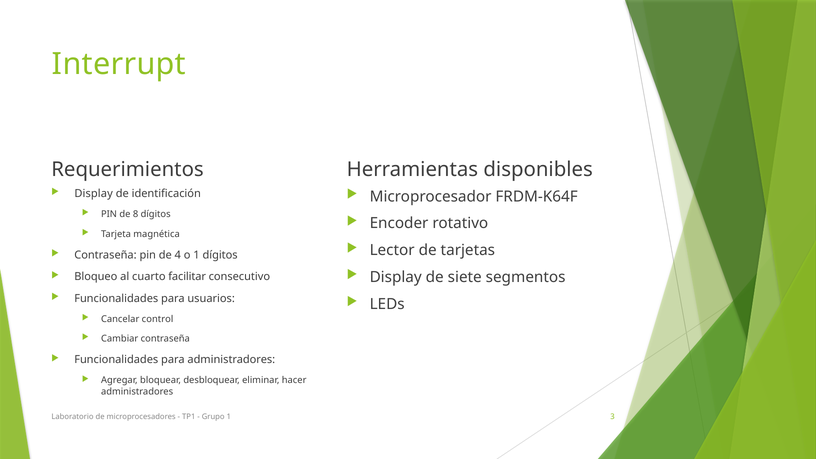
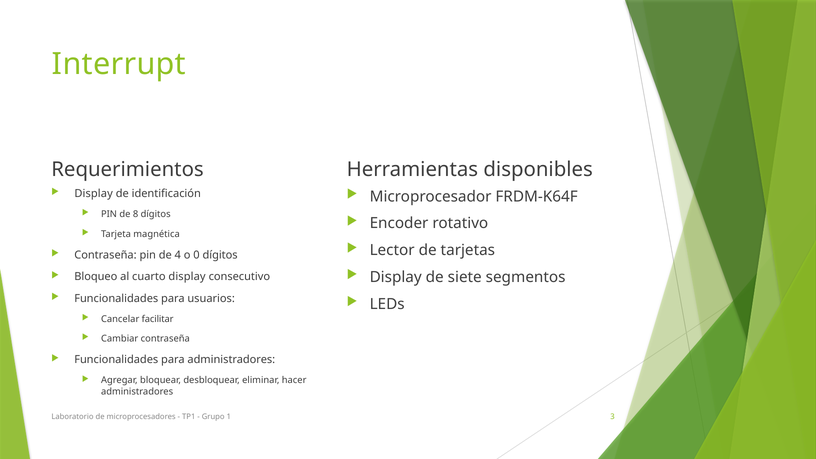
o 1: 1 -> 0 (197, 255)
cuarto facilitar: facilitar -> display (187, 277)
control: control -> facilitar (158, 319)
